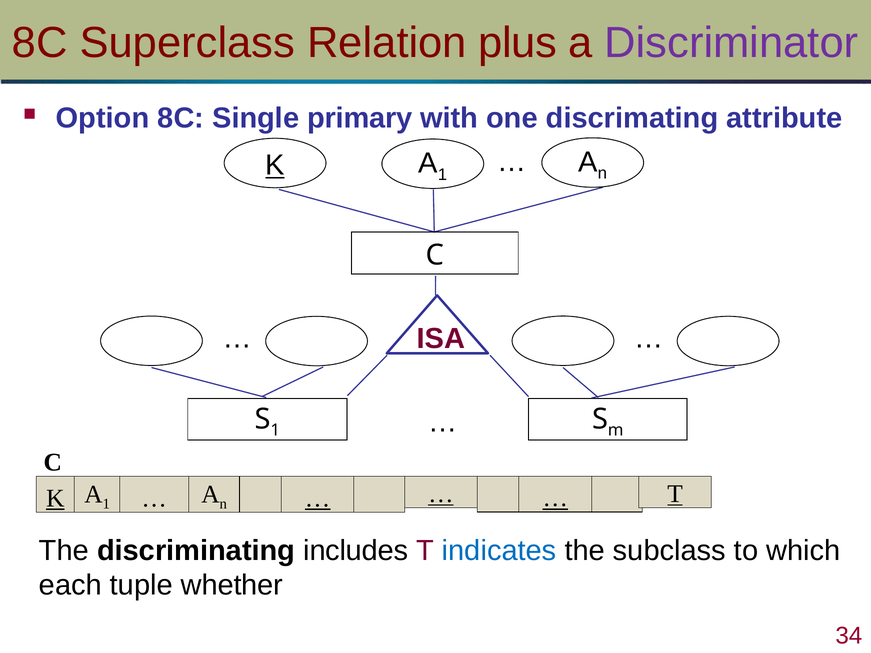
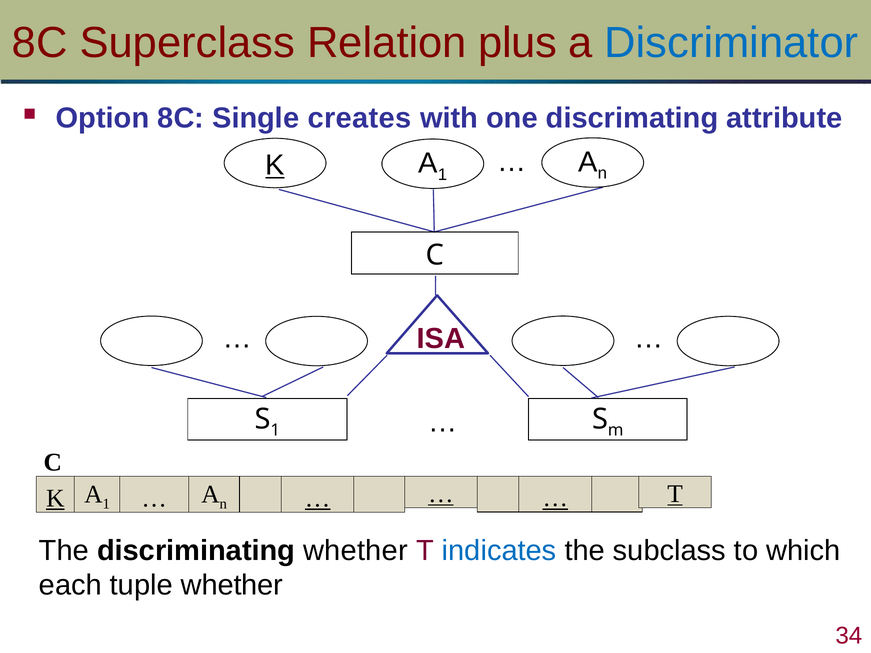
Discriminator colour: purple -> blue (731, 43)
primary: primary -> creates (359, 118)
discriminating includes: includes -> whether (356, 551)
